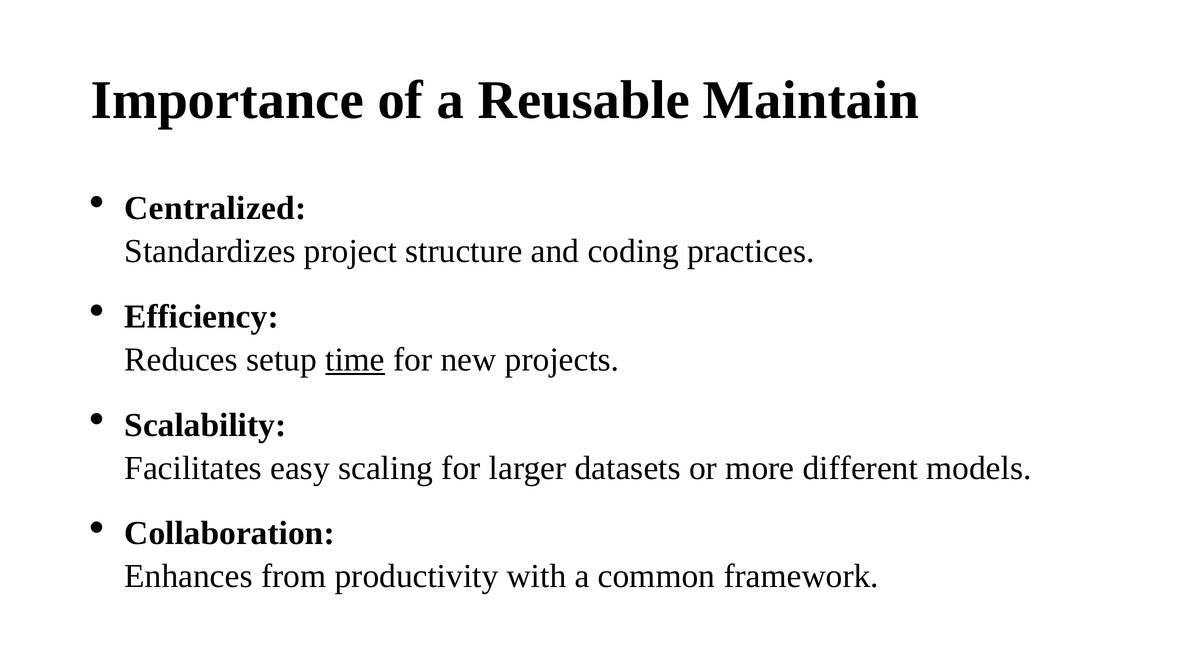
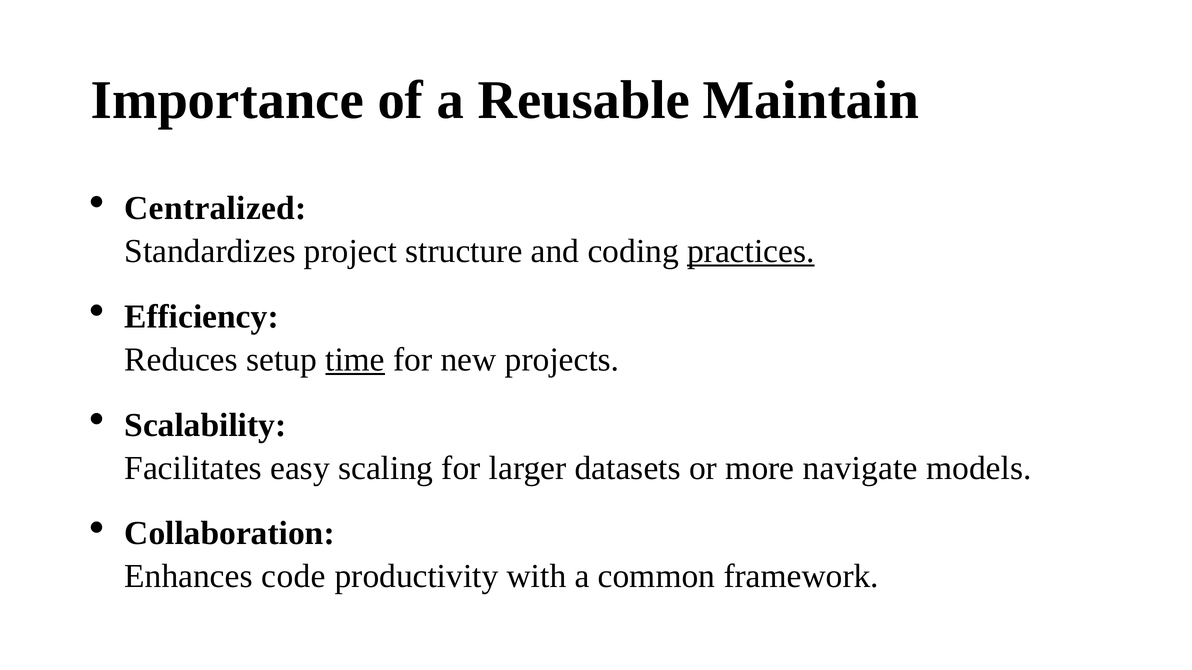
practices underline: none -> present (751, 251)
different: different -> navigate (860, 468)
from: from -> code (293, 577)
